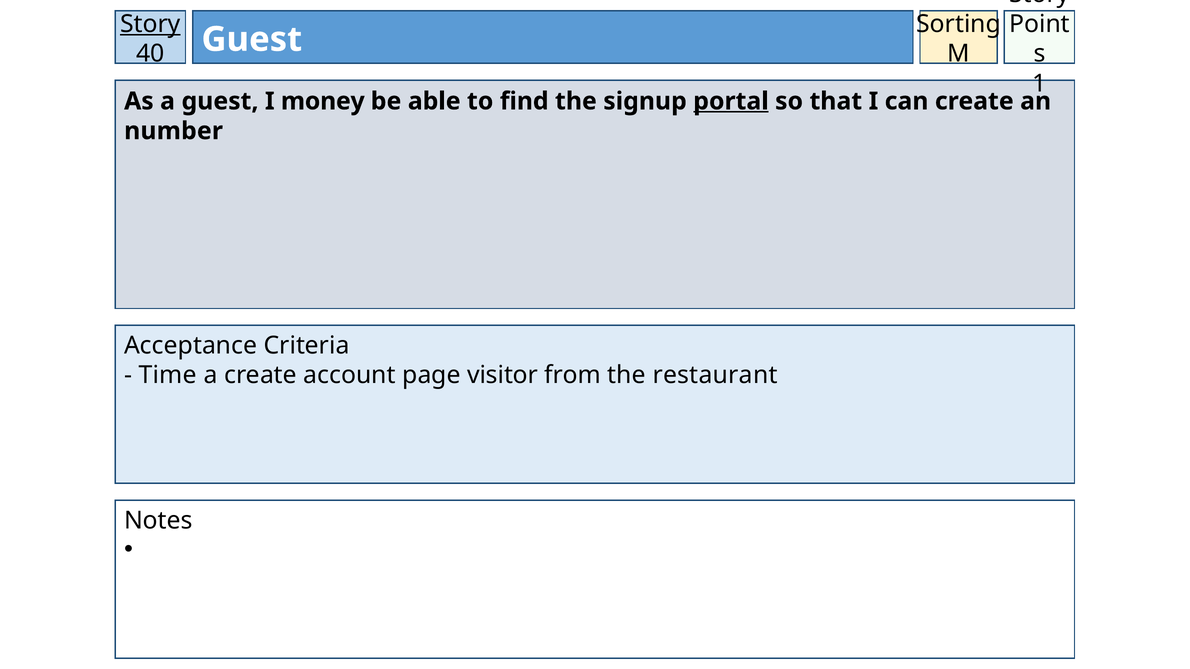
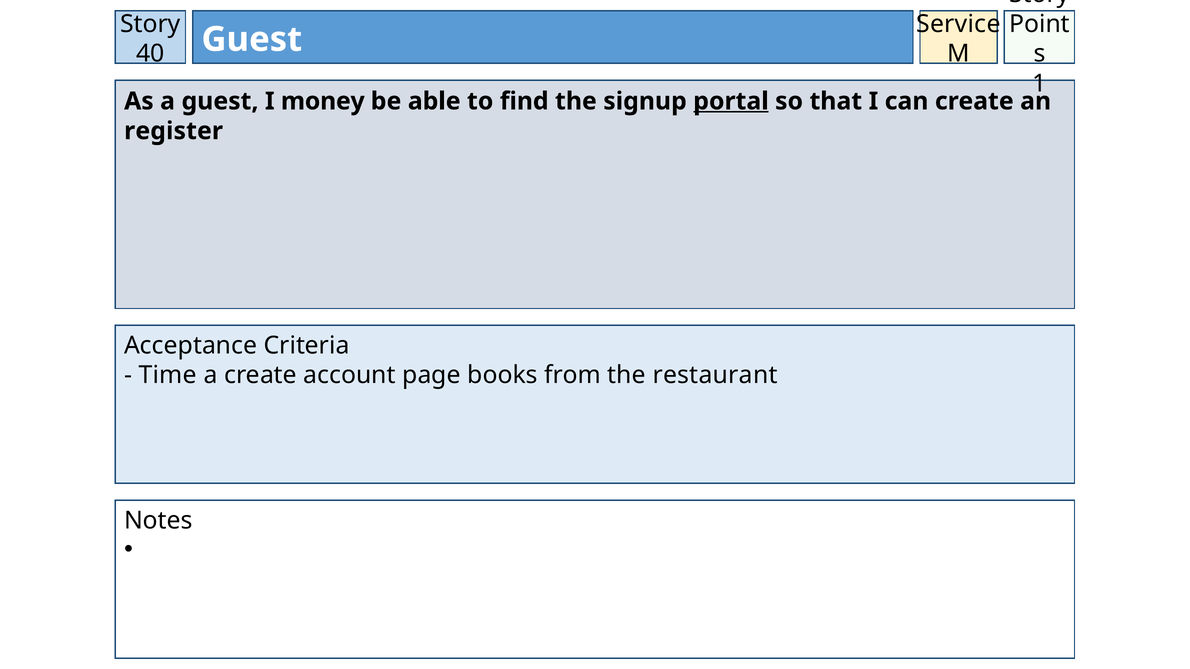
Story underline: present -> none (150, 24)
Sorting: Sorting -> Service (959, 24)
number: number -> register (174, 131)
visitor: visitor -> books (503, 375)
